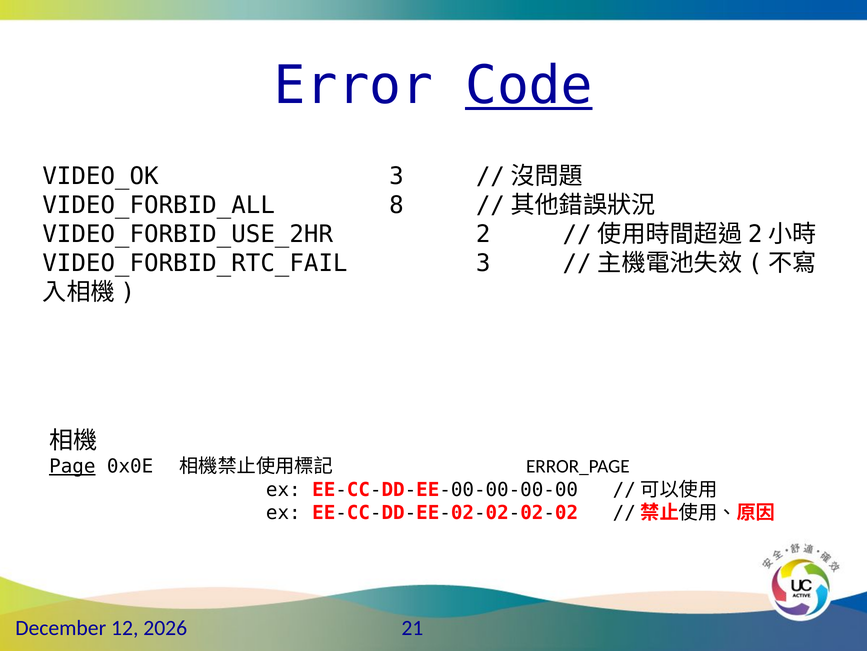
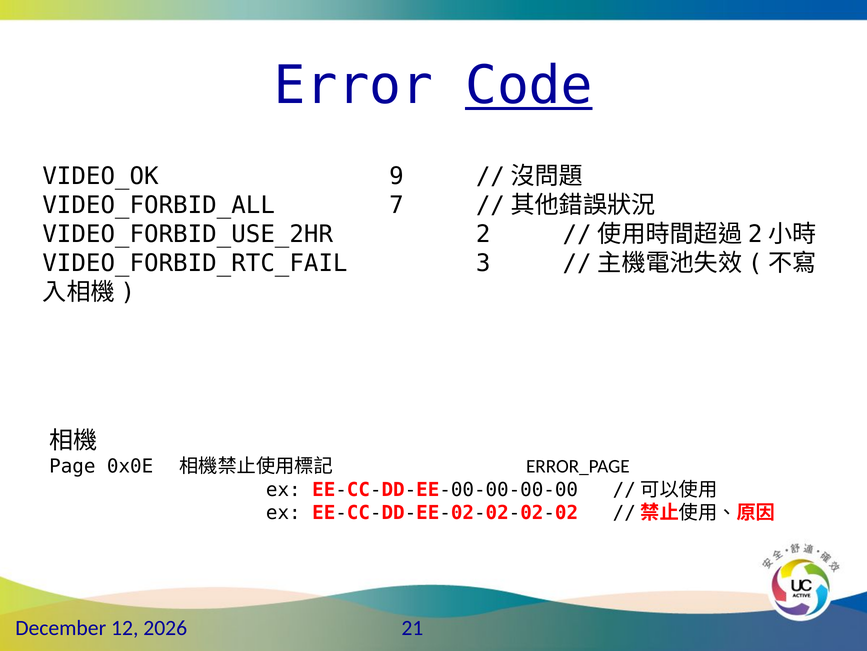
VIDEO_OK 3: 3 -> 9 (396, 176)
8: 8 -> 7 (396, 205)
Page underline: present -> none (72, 466)
